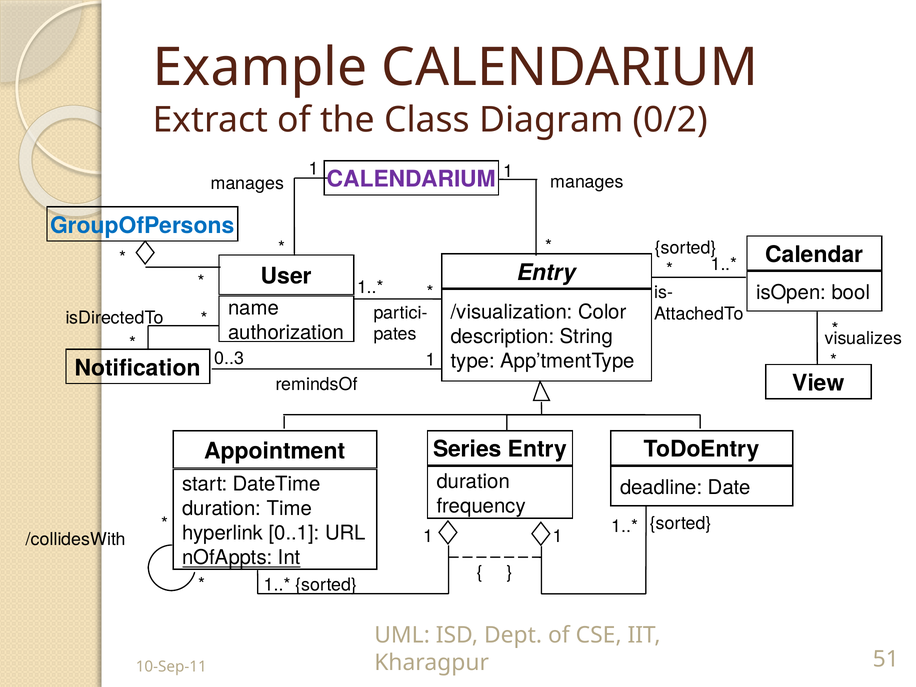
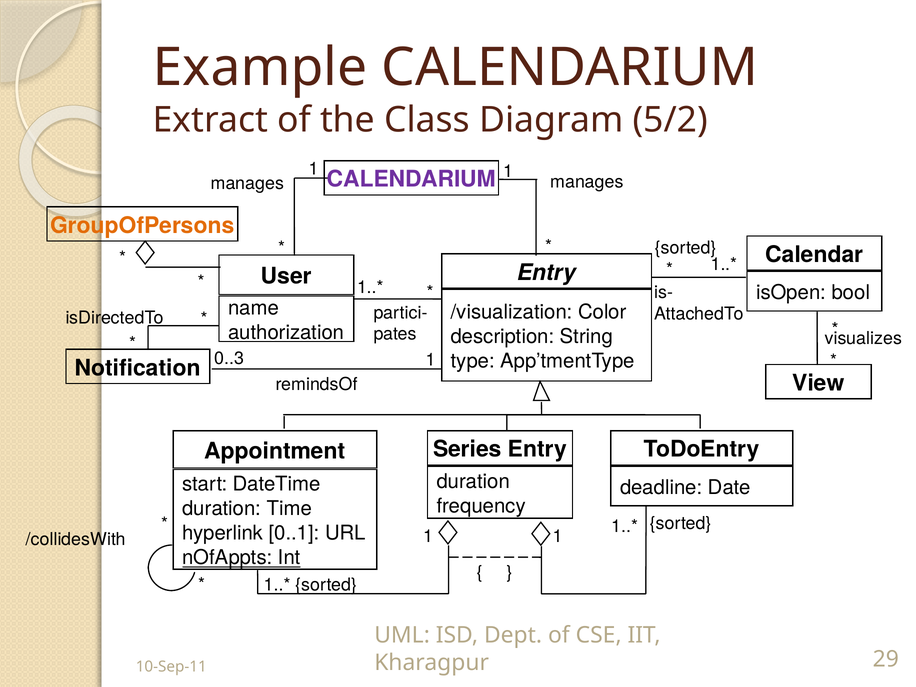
0/2: 0/2 -> 5/2 (670, 120)
GroupOfPersons colour: blue -> orange (142, 226)
51: 51 -> 29 (886, 659)
